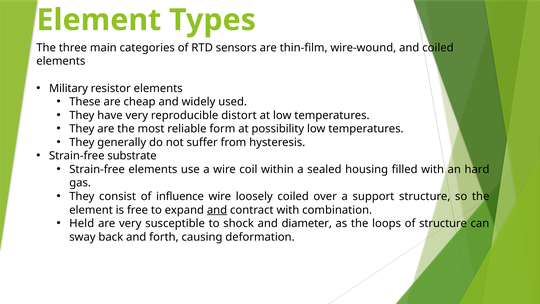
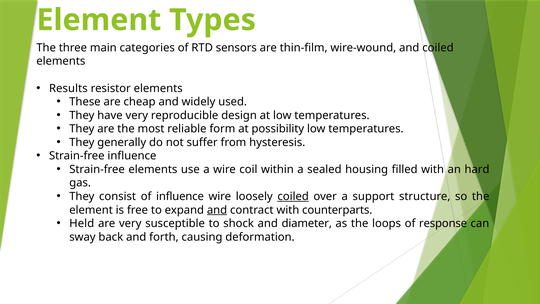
Military: Military -> Results (68, 88)
distort: distort -> design (239, 115)
Strain-free substrate: substrate -> influence (132, 156)
coiled underline: none -> present (293, 196)
combination: combination -> counterparts (337, 210)
of structure: structure -> response (443, 223)
